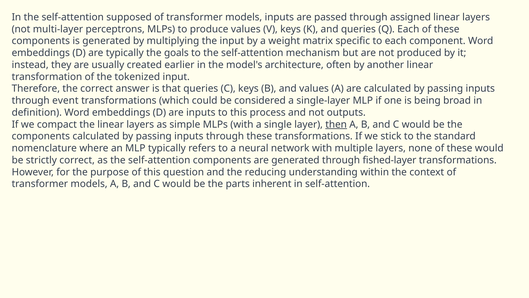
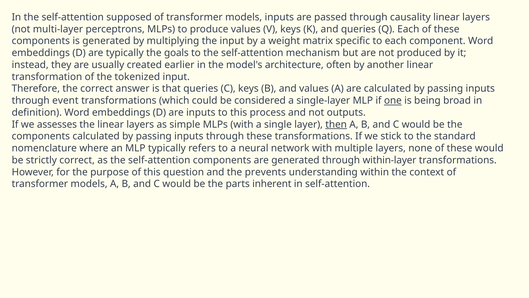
assigned: assigned -> causality (410, 17)
one underline: none -> present (393, 100)
compact: compact -> assesses (57, 124)
fished-layer: fished-layer -> within-layer (390, 160)
reducing: reducing -> prevents (265, 172)
